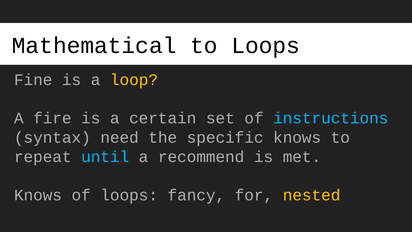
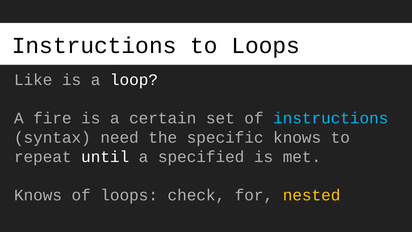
Mathematical: Mathematical -> Instructions (94, 45)
Fine: Fine -> Like (33, 80)
loop colour: yellow -> white (134, 80)
until colour: light blue -> white (105, 157)
recommend: recommend -> specified (201, 157)
fancy: fancy -> check (196, 195)
